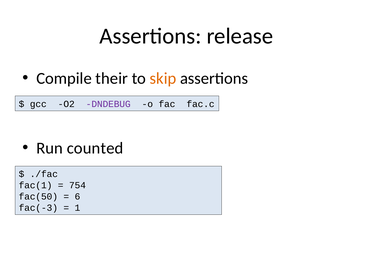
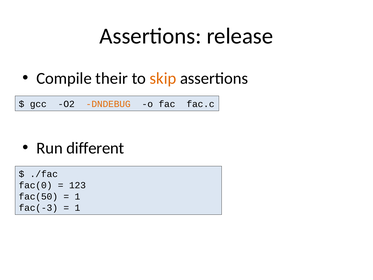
DNDEBUG colour: purple -> orange (108, 104)
counted: counted -> different (95, 148)
fac(1: fac(1 -> fac(0 (35, 185)
754: 754 -> 123 (77, 185)
6: 6 -> 1 (77, 196)
